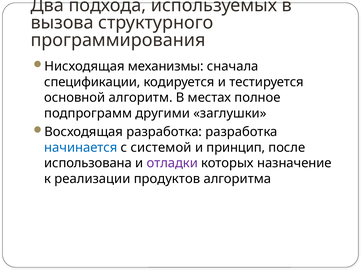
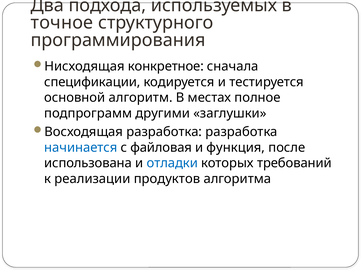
вызова: вызова -> точное (62, 23)
механизмы: механизмы -> конкретное (166, 66)
системой: системой -> файловая (161, 147)
принцип: принцип -> функция (236, 147)
отладки colour: purple -> blue (172, 163)
назначение: назначение -> требований (294, 163)
